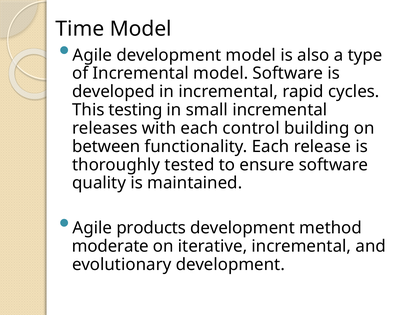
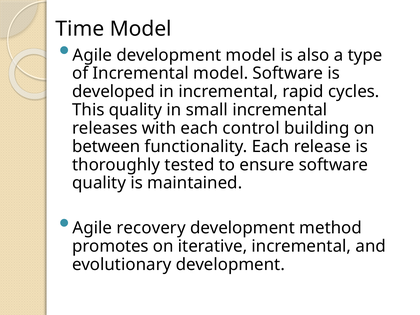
This testing: testing -> quality (136, 110)
products: products -> recovery (151, 228)
moderate: moderate -> promotes (110, 246)
